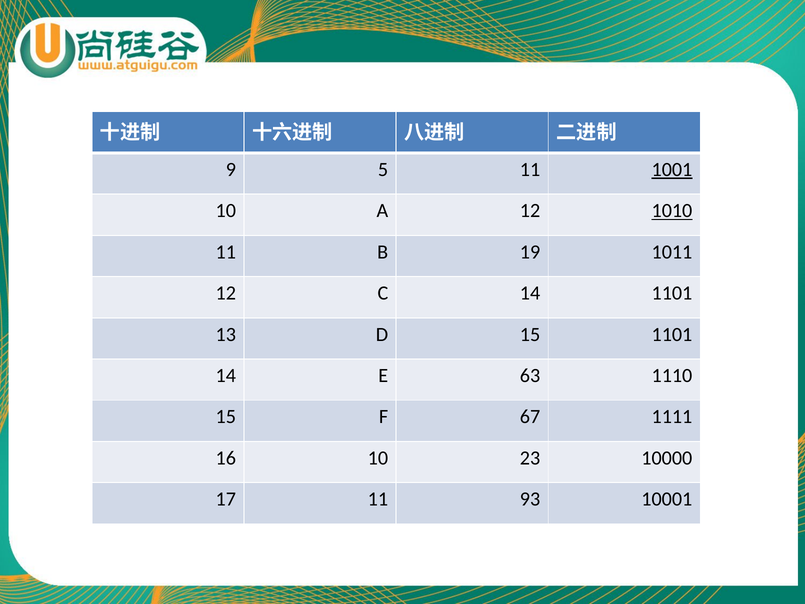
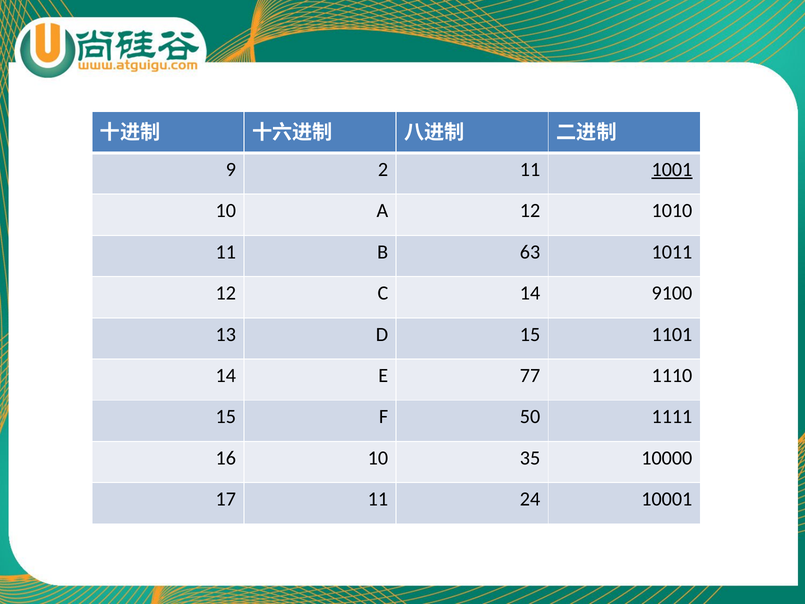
5: 5 -> 2 (383, 169)
1010 underline: present -> none (672, 211)
19: 19 -> 63 (530, 252)
14 1101: 1101 -> 9100 (672, 293)
63: 63 -> 77 (530, 375)
67: 67 -> 50 (530, 417)
23: 23 -> 35 (530, 458)
93: 93 -> 24 (530, 499)
